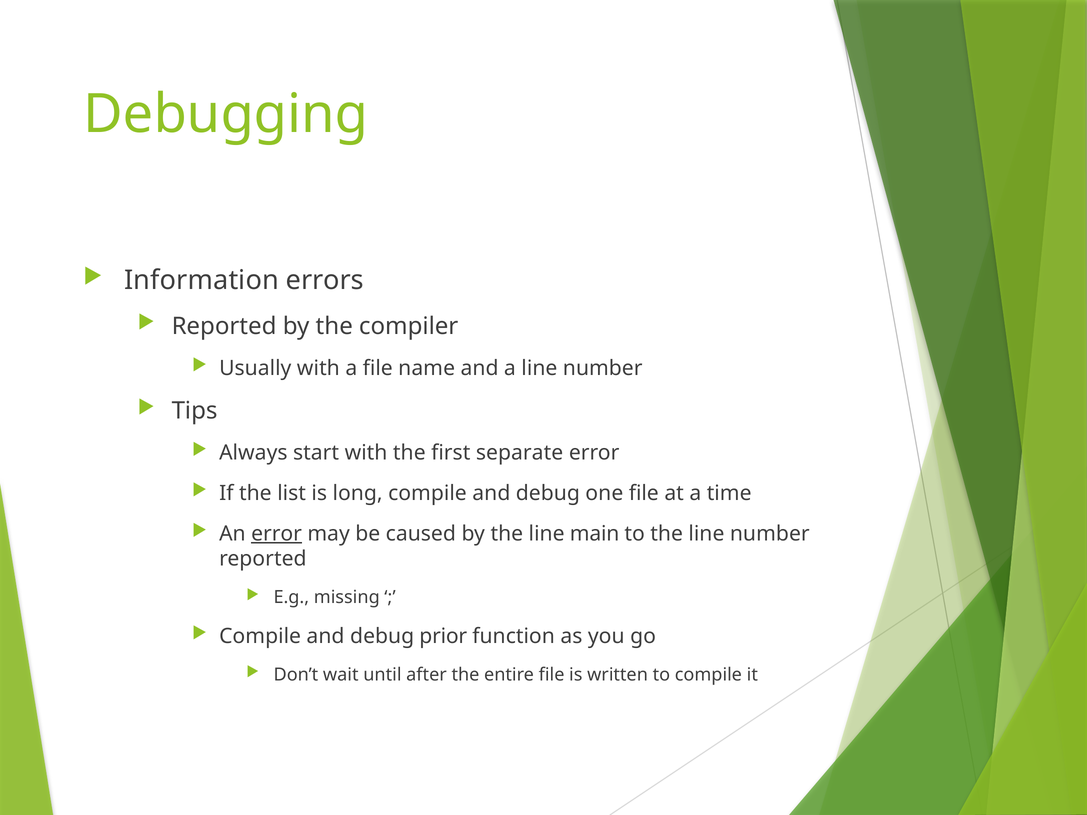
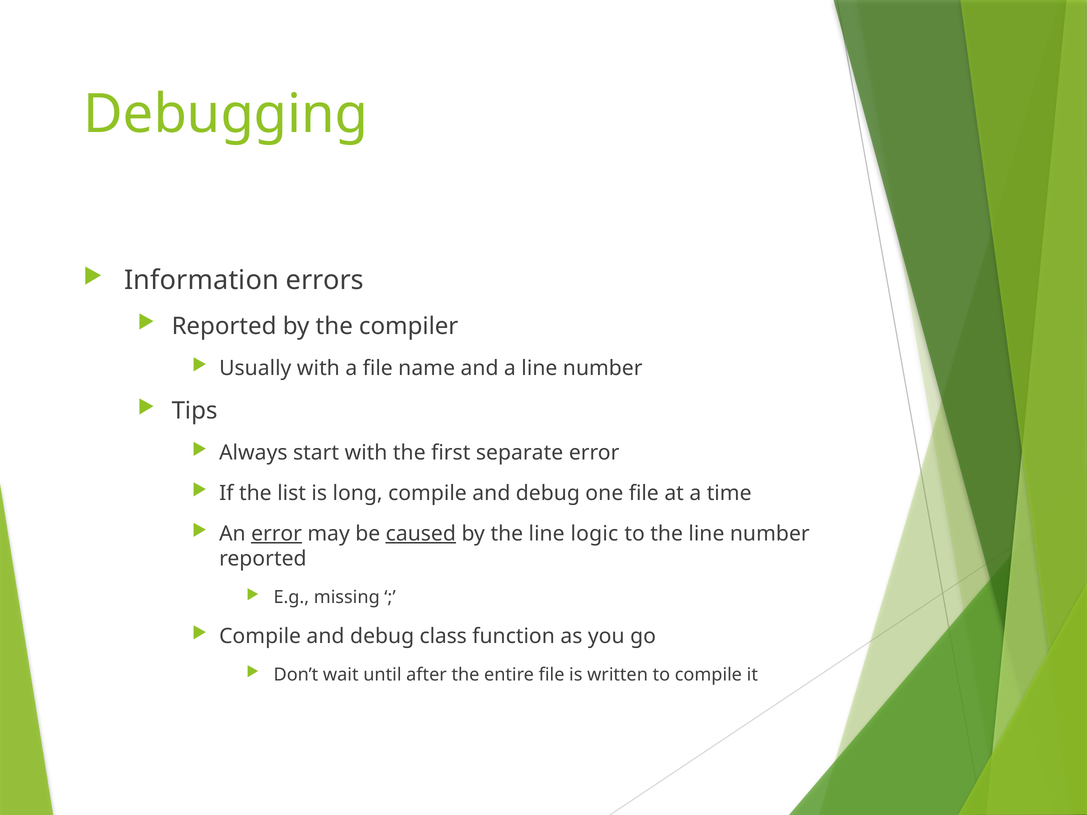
caused underline: none -> present (421, 534)
main: main -> logic (594, 534)
prior: prior -> class (443, 636)
